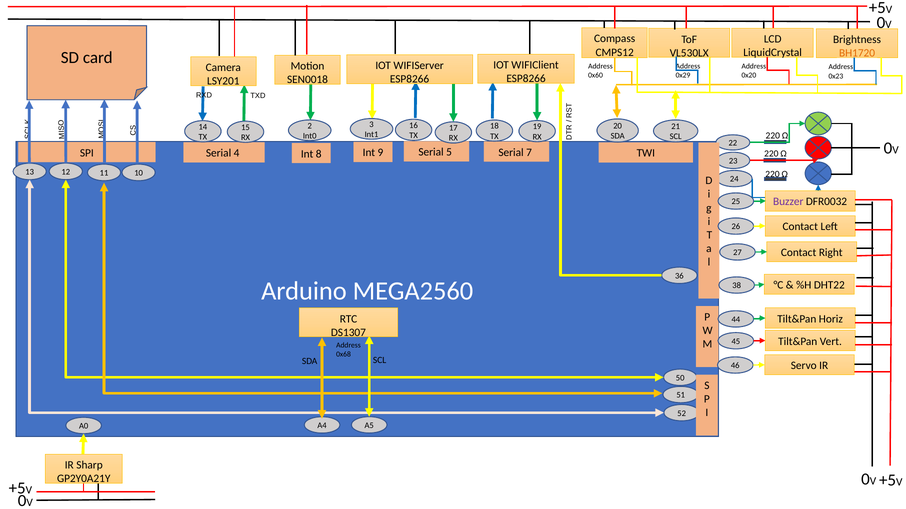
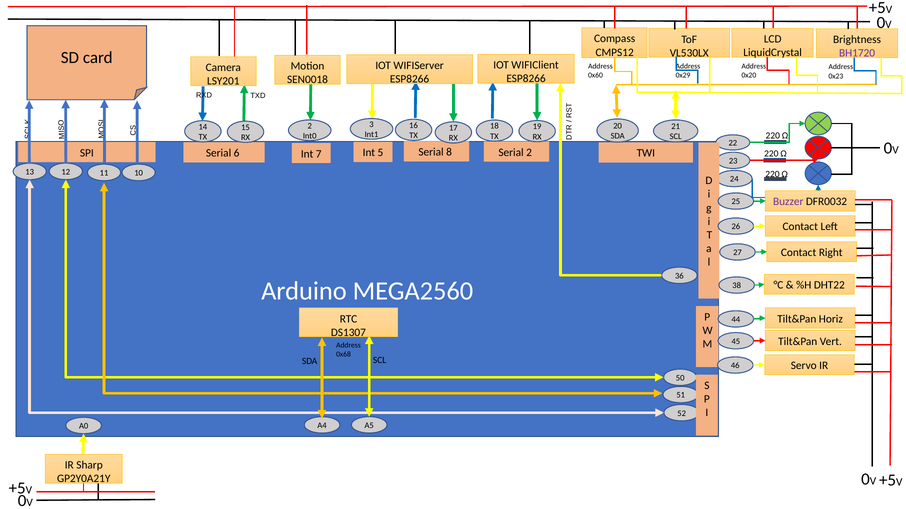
BH1720 colour: orange -> purple (857, 53)
5: 5 -> 8 (449, 152)
Serial 7: 7 -> 2 (529, 153)
9: 9 -> 5 (380, 153)
4: 4 -> 6 (237, 153)
8: 8 -> 7 (319, 154)
